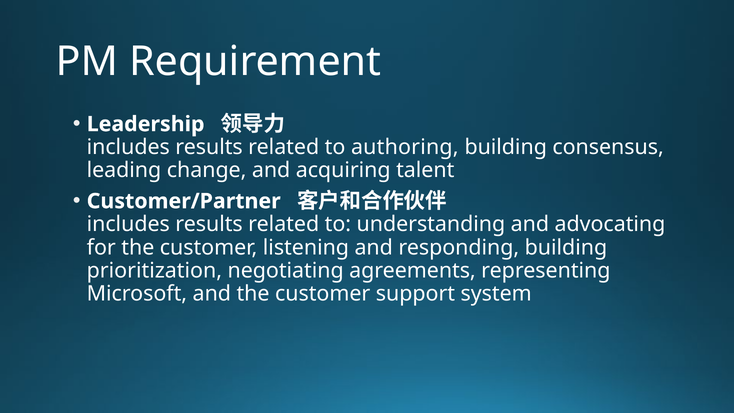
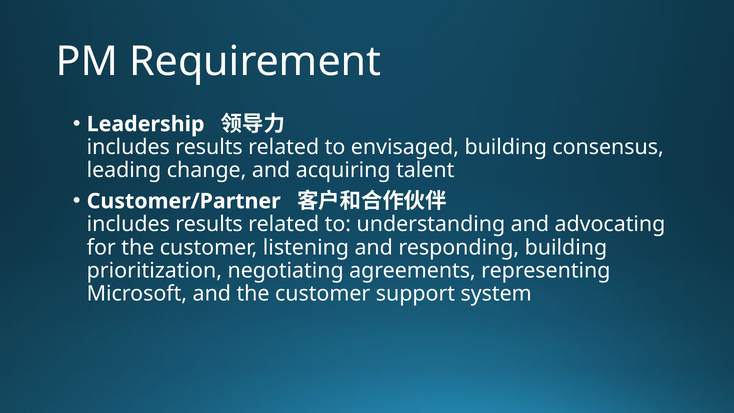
authoring: authoring -> envisaged (405, 147)
